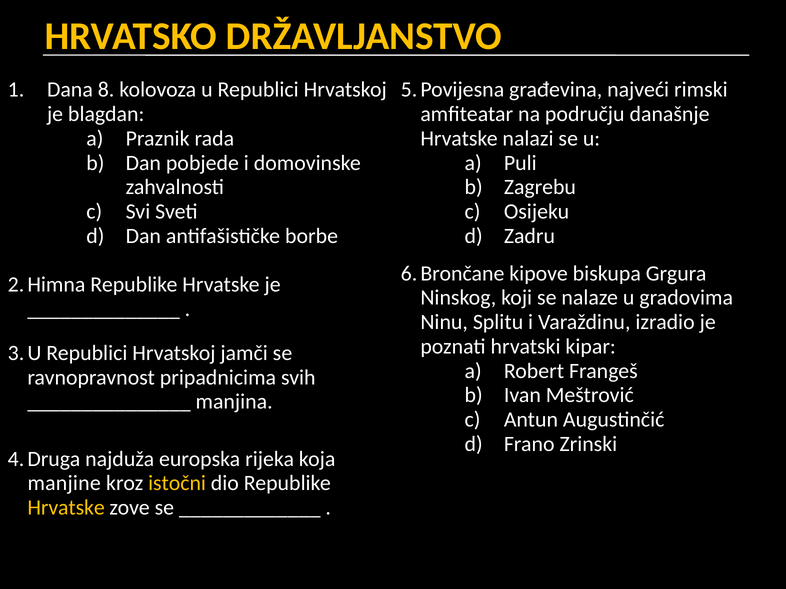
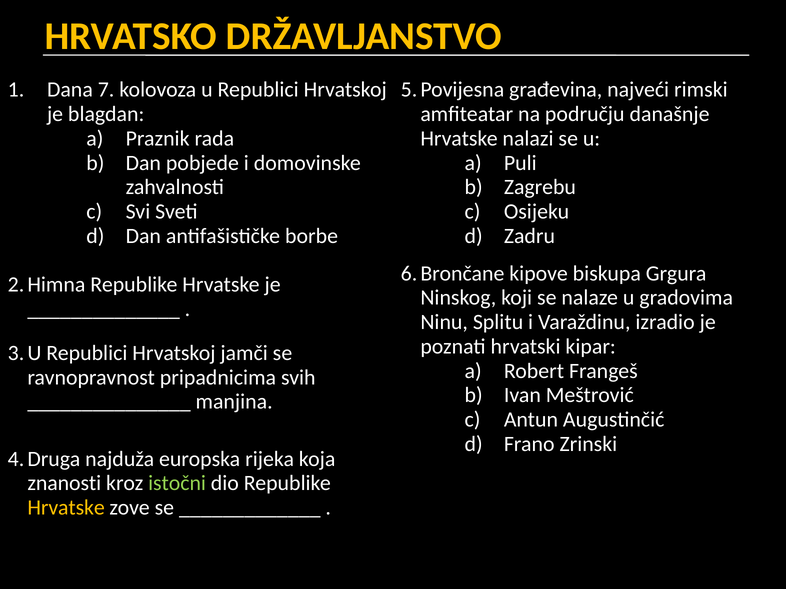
8: 8 -> 7 (106, 90)
manjine: manjine -> znanosti (64, 484)
istočni colour: yellow -> light green (177, 484)
